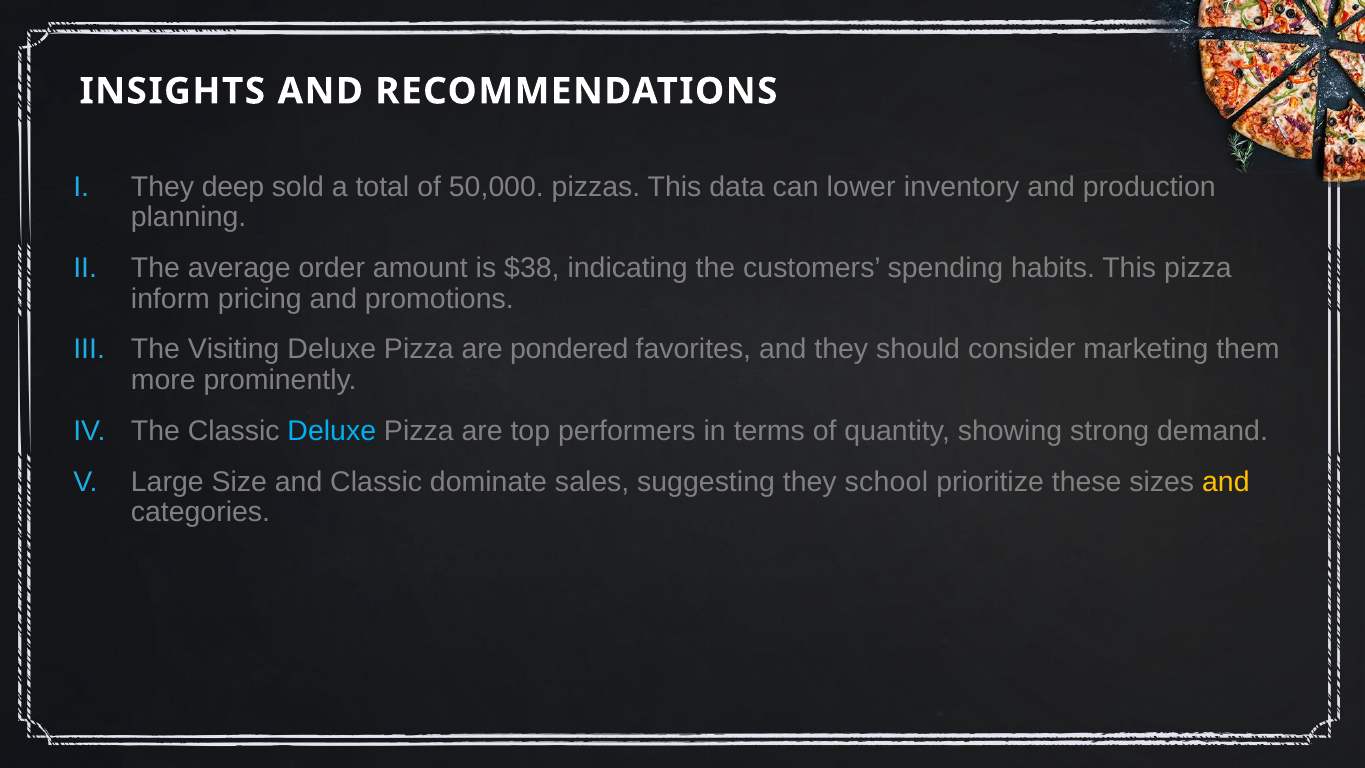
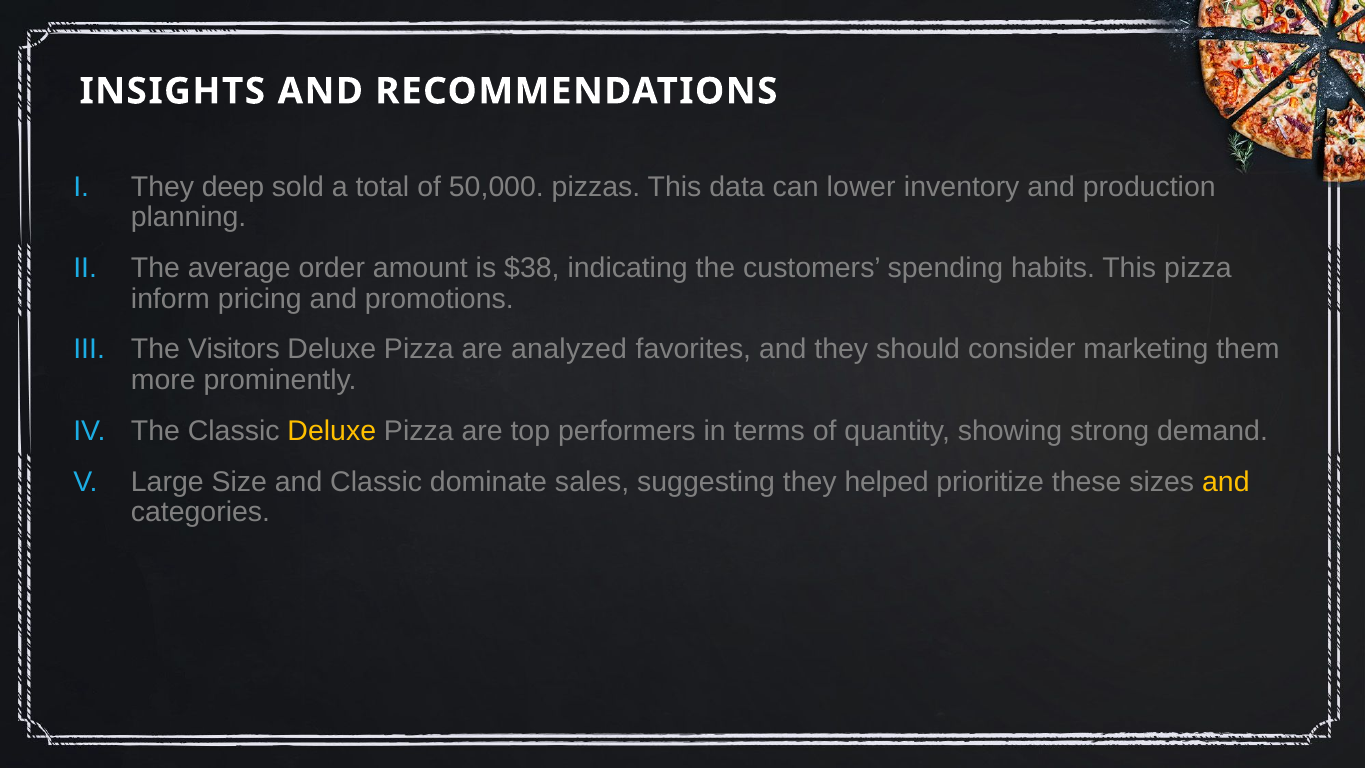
Visiting: Visiting -> Visitors (234, 350)
pondered: pondered -> analyzed (569, 350)
Deluxe colour: light blue -> yellow (332, 431)
school: school -> helped (887, 482)
